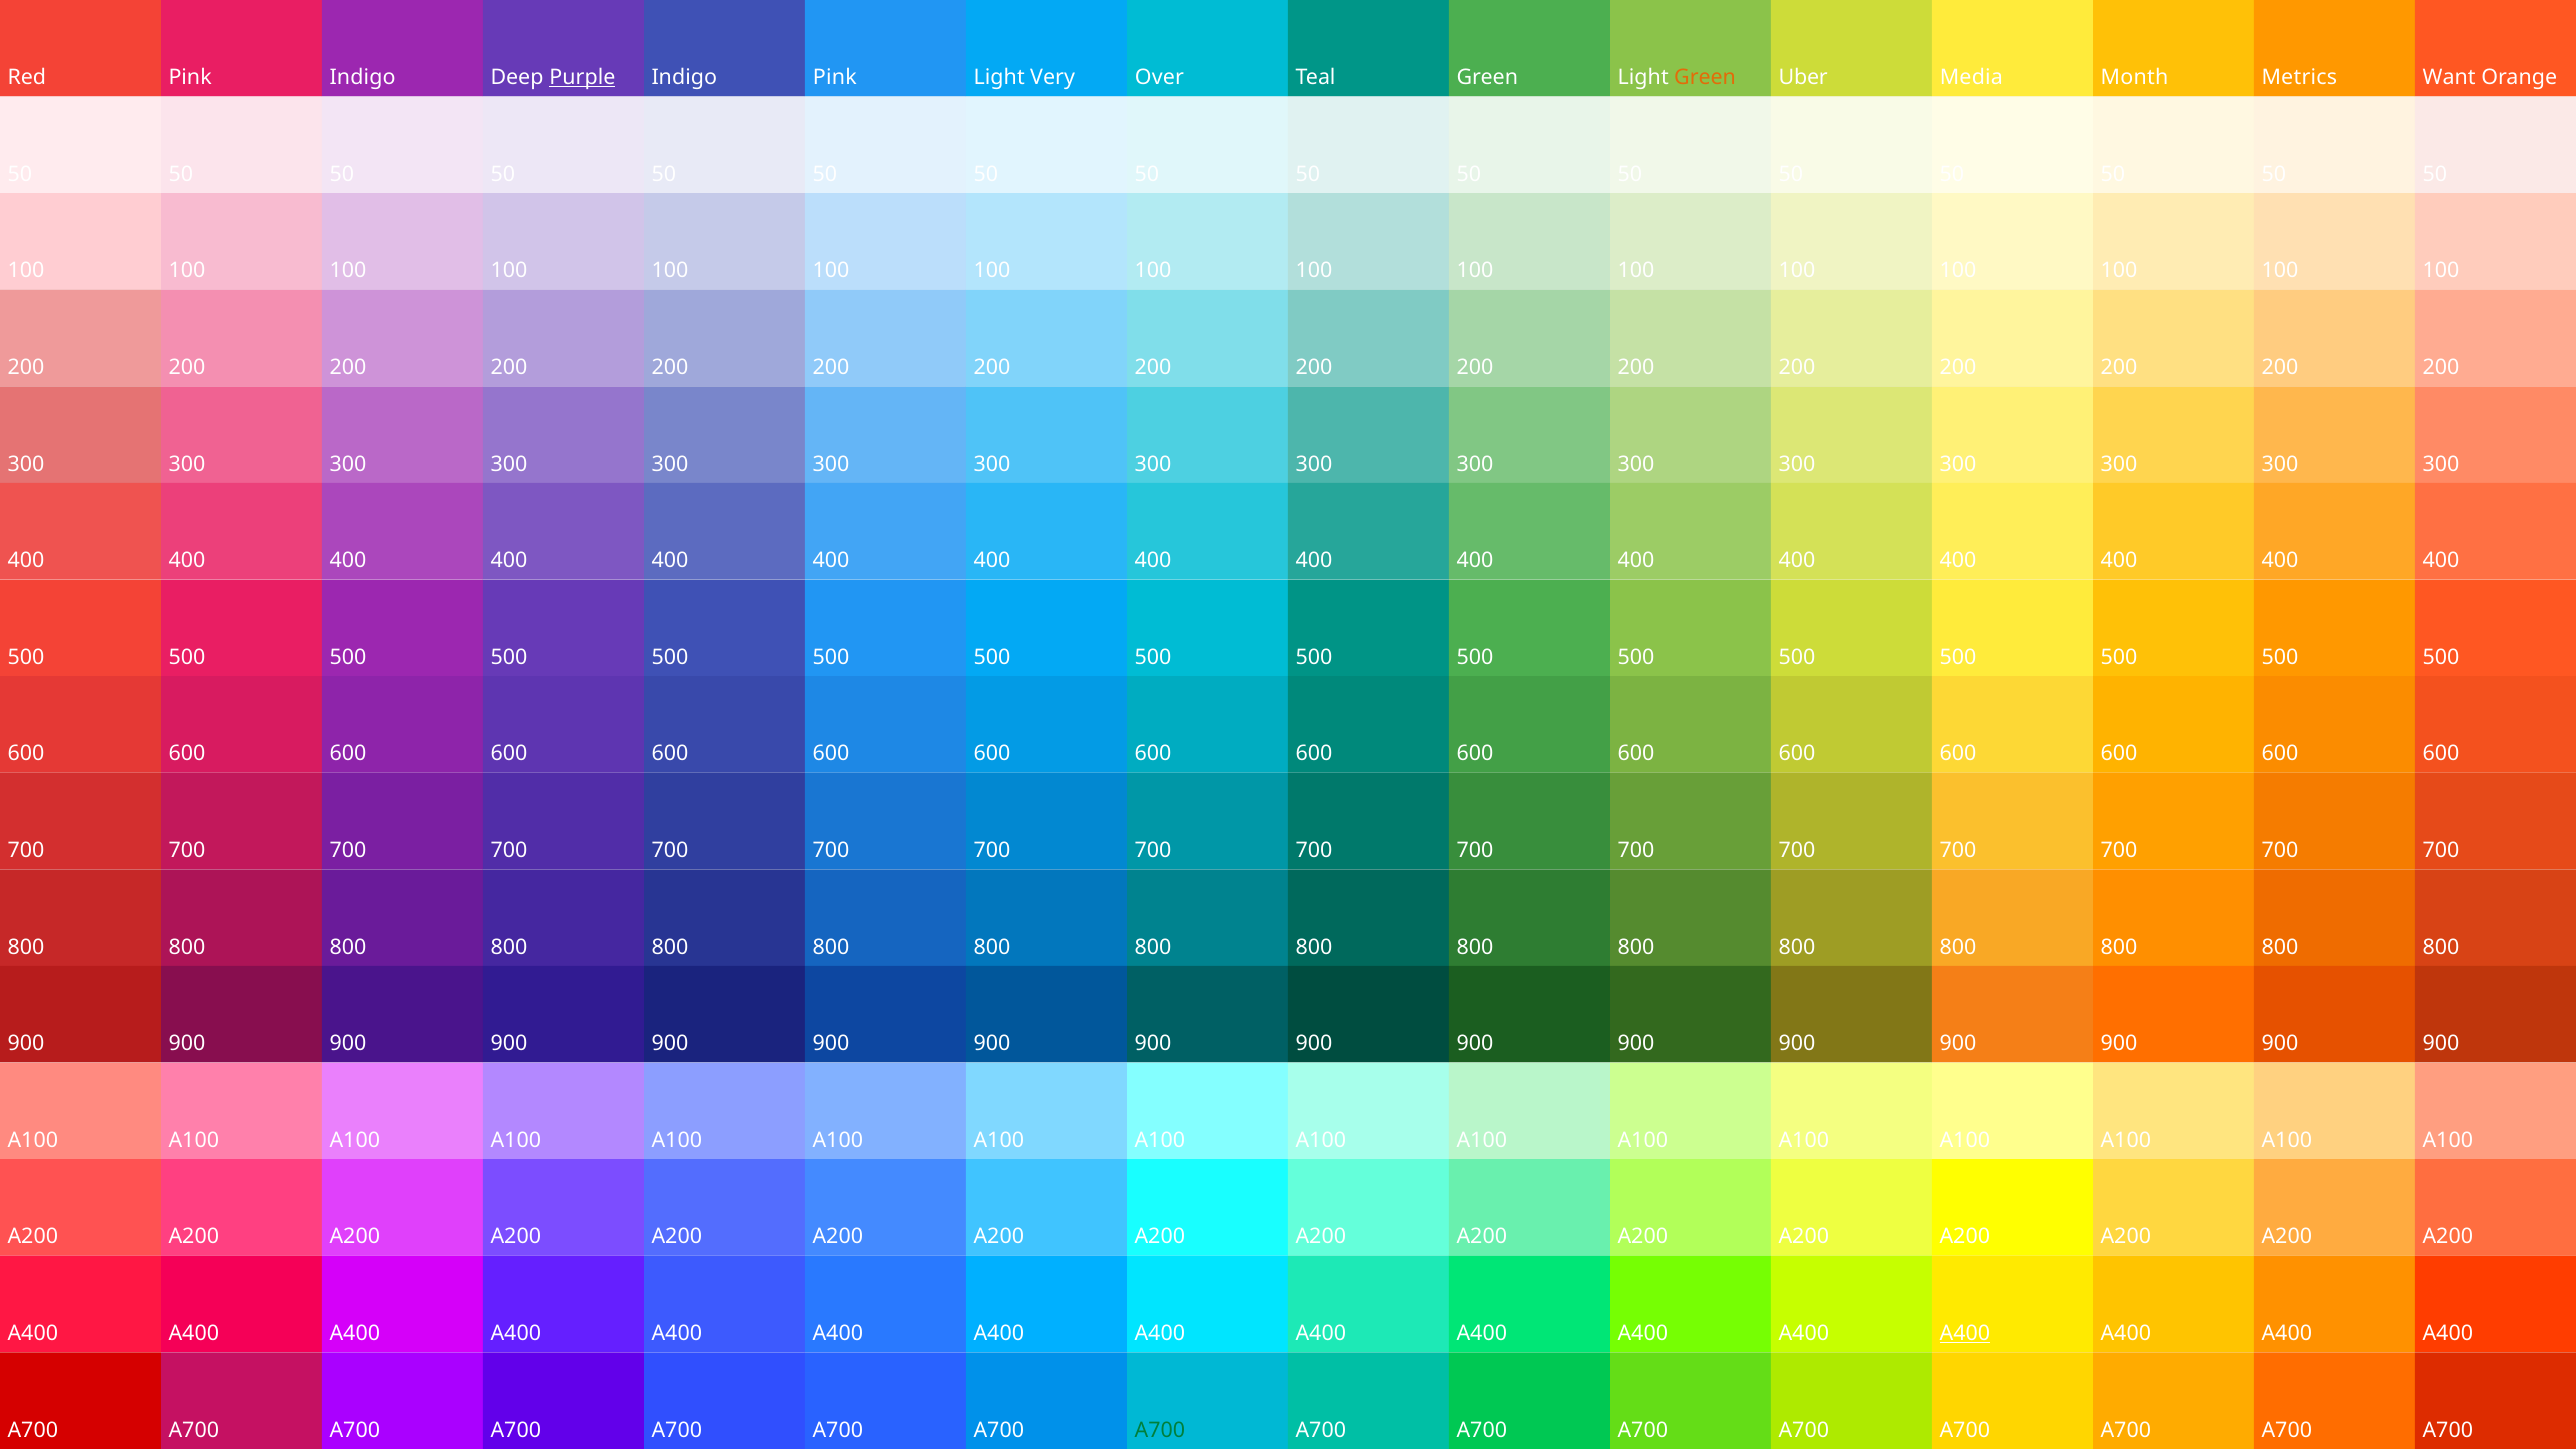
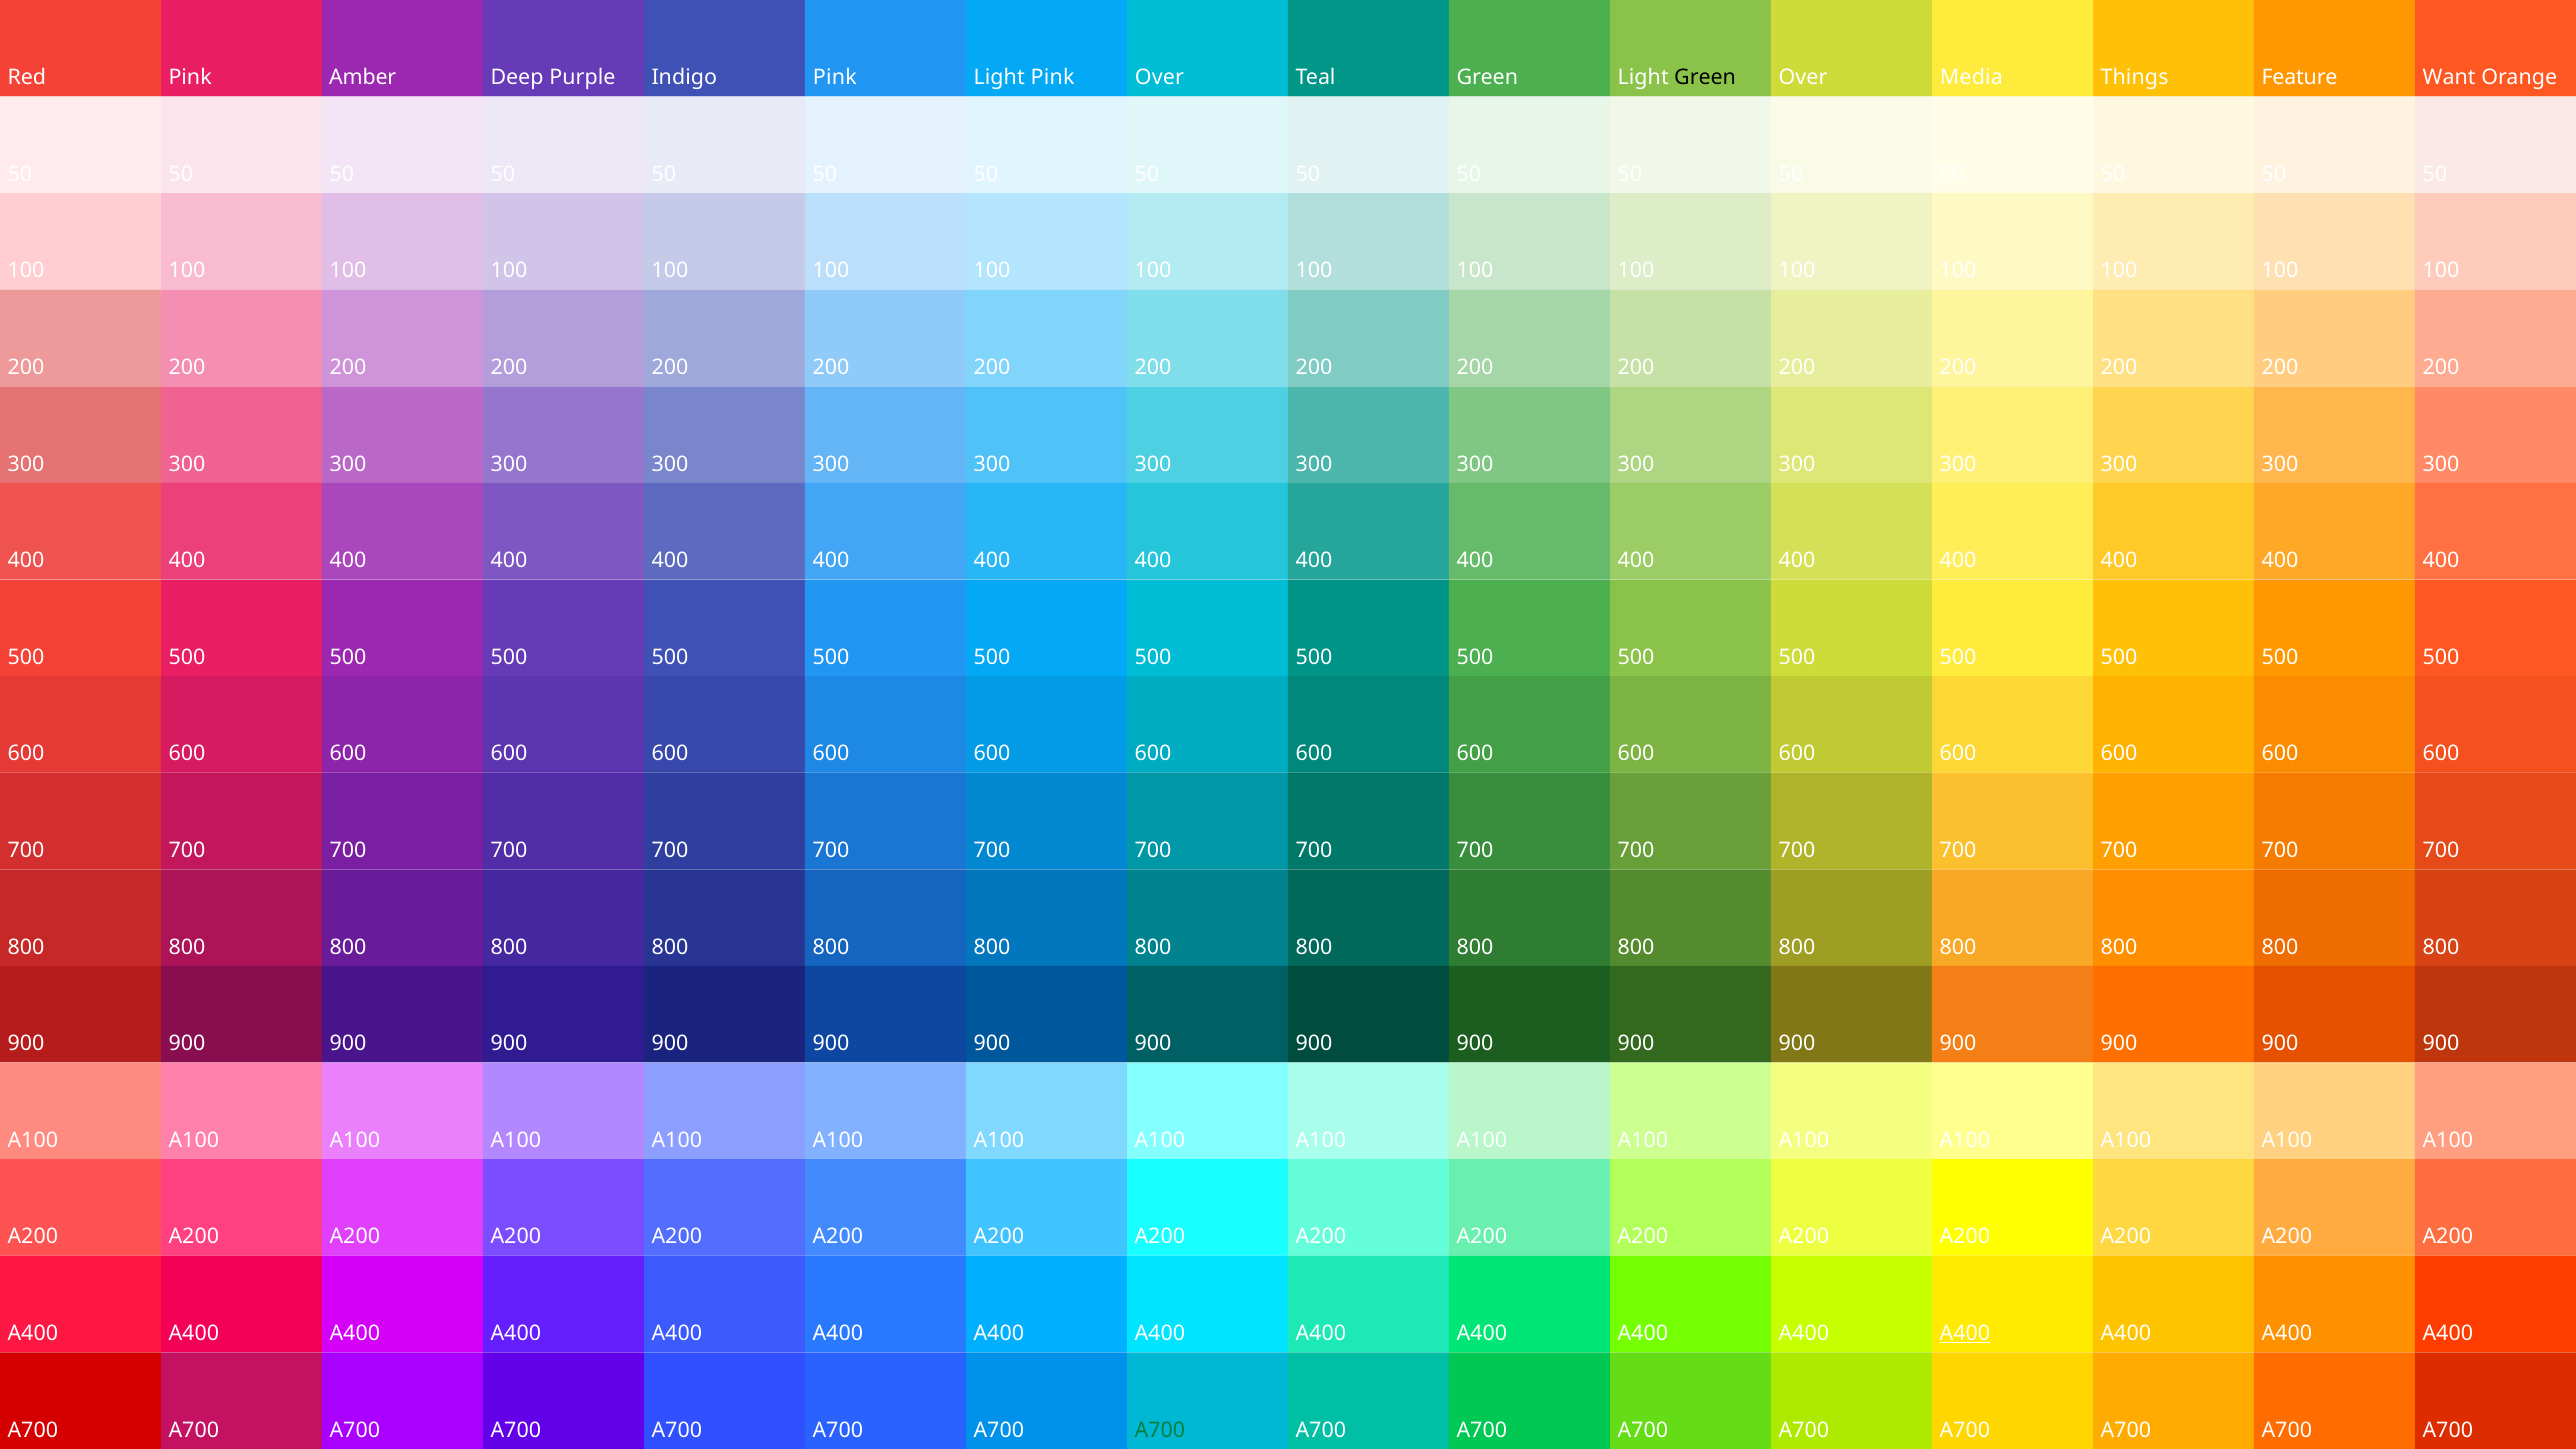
Indigo: Indigo -> Amber (363, 78)
Purple underline: present -> none (582, 78)
Light Very: Very -> Pink (1053, 78)
Green colour: orange -> black (1705, 78)
Uber: Uber -> Over (1803, 78)
Month: Month -> Things (2135, 78)
Metrics: Metrics -> Feature (2300, 78)
